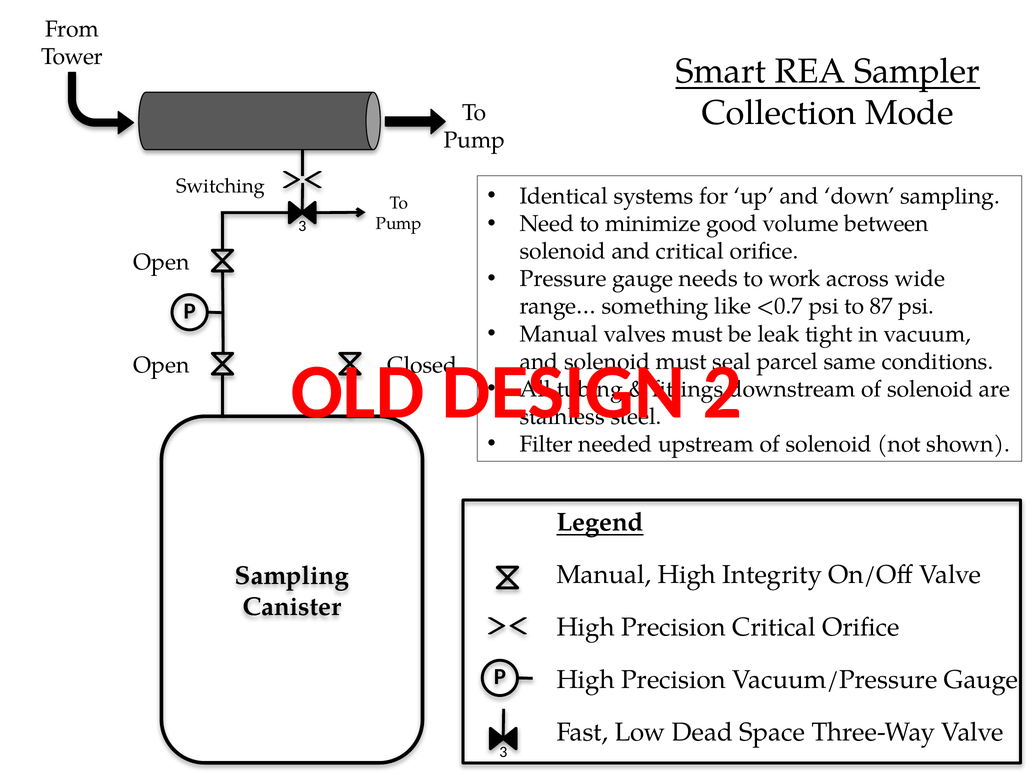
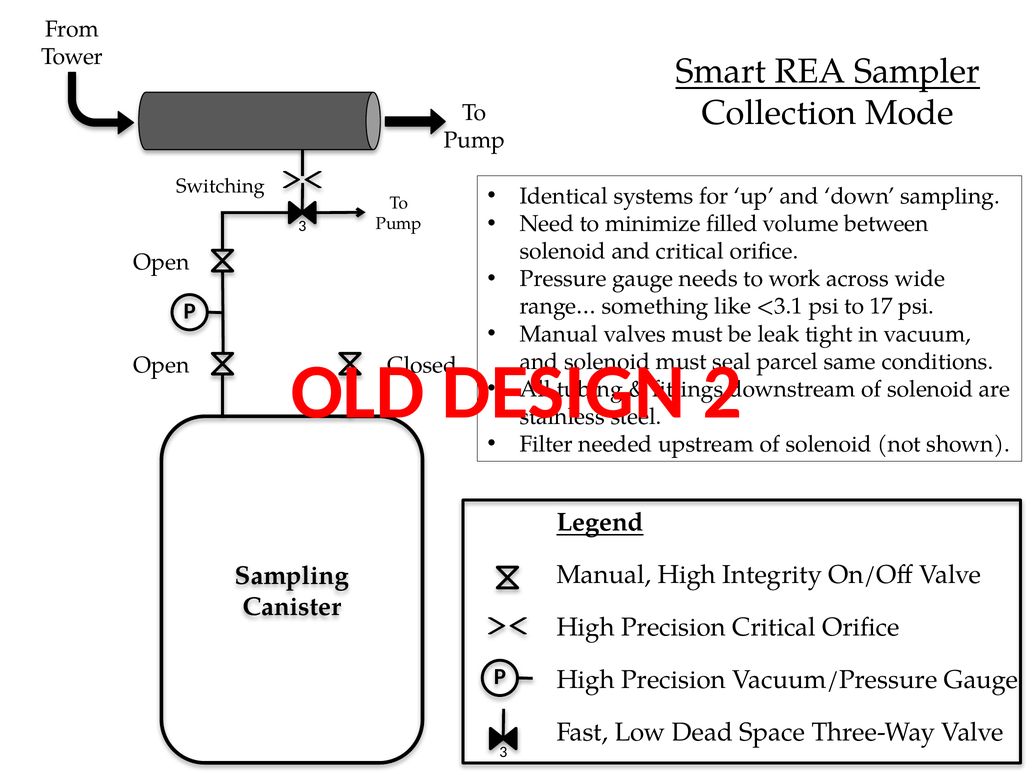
good: good -> filled (732, 224)
<0.7: <0.7 -> <3.1 (780, 306)
87: 87 -> 17 (881, 306)
